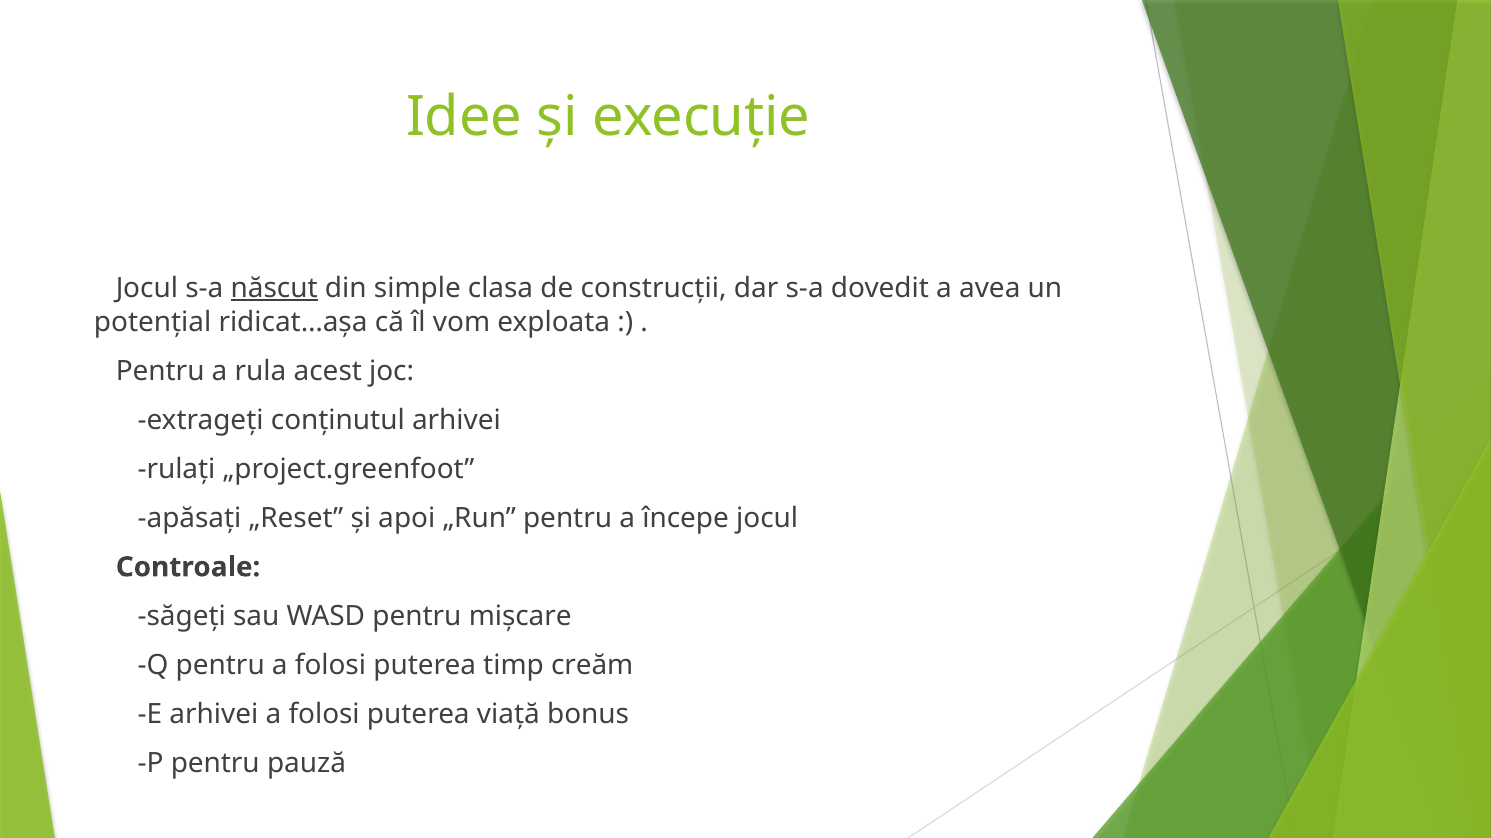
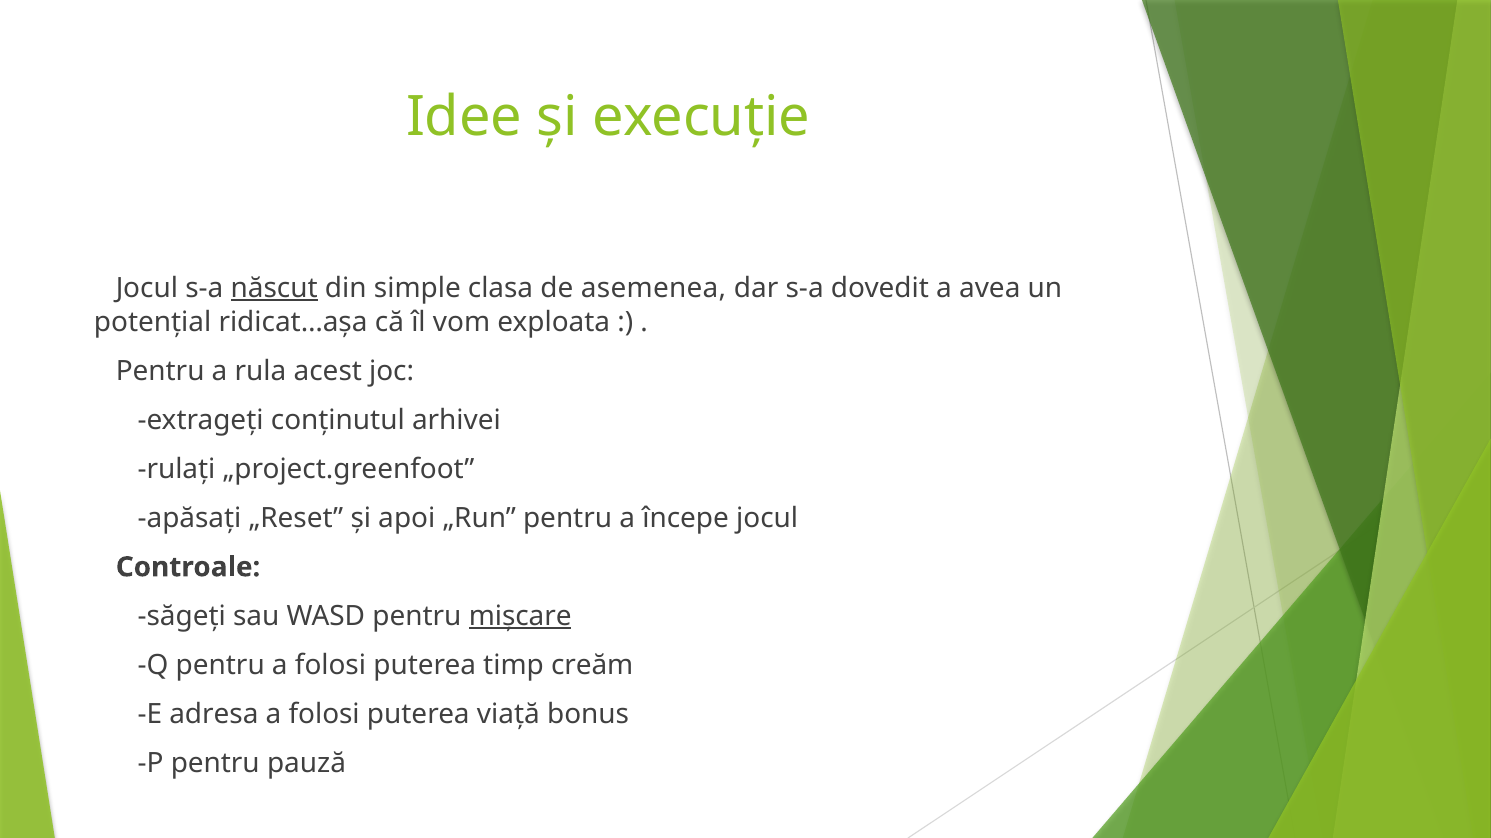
construcții: construcții -> asemenea (654, 289)
mișcare underline: none -> present (520, 617)
E arhivei: arhivei -> adresa (214, 715)
